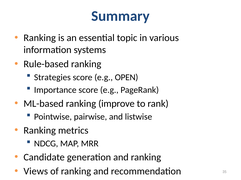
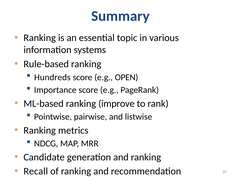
Strategies: Strategies -> Hundreds (52, 78)
Views: Views -> Recall (36, 172)
